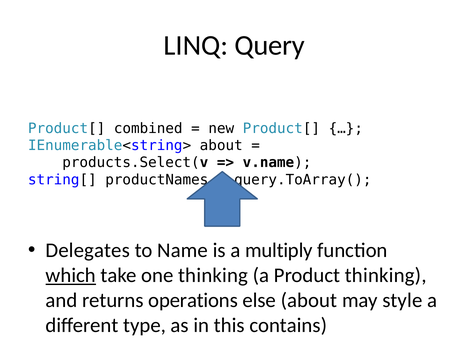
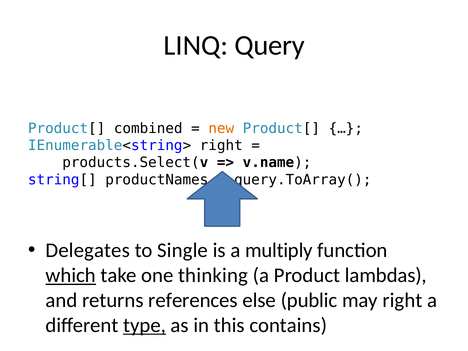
new colour: black -> orange (221, 128)
IEnumerable<string> about: about -> right (221, 145)
Name: Name -> Single (183, 250)
Product thinking: thinking -> lambdas (386, 275)
operations: operations -> references (193, 300)
else about: about -> public (309, 300)
may style: style -> right (402, 300)
type underline: none -> present (144, 325)
